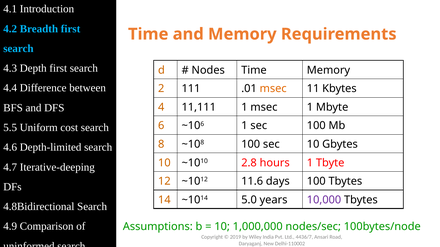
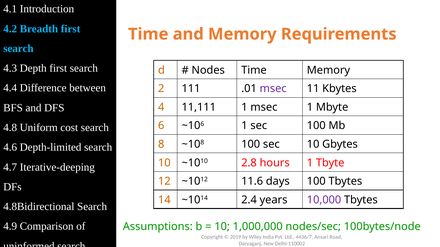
msec colour: orange -> purple (273, 89)
5.5: 5.5 -> 4.8 (10, 128)
5.0: 5.0 -> 2.4 (249, 200)
